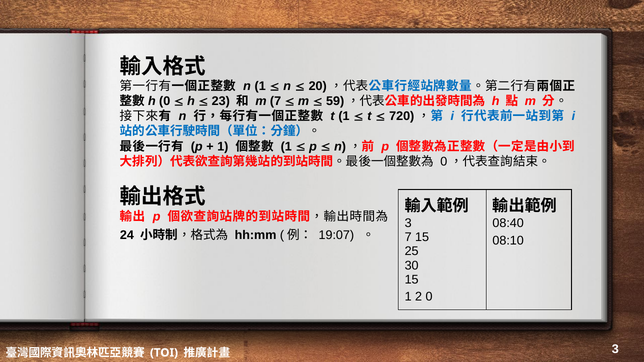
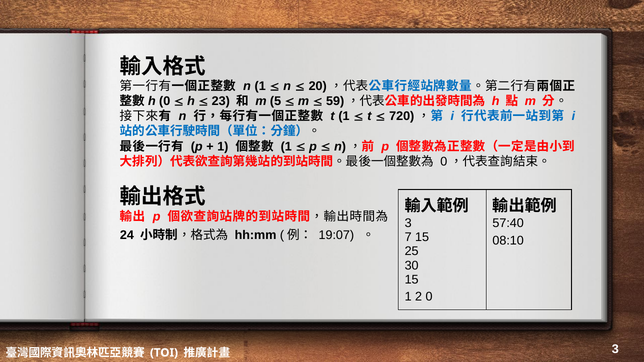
m 7: 7 -> 5 (276, 101)
08:40: 08:40 -> 57:40 (508, 223)
